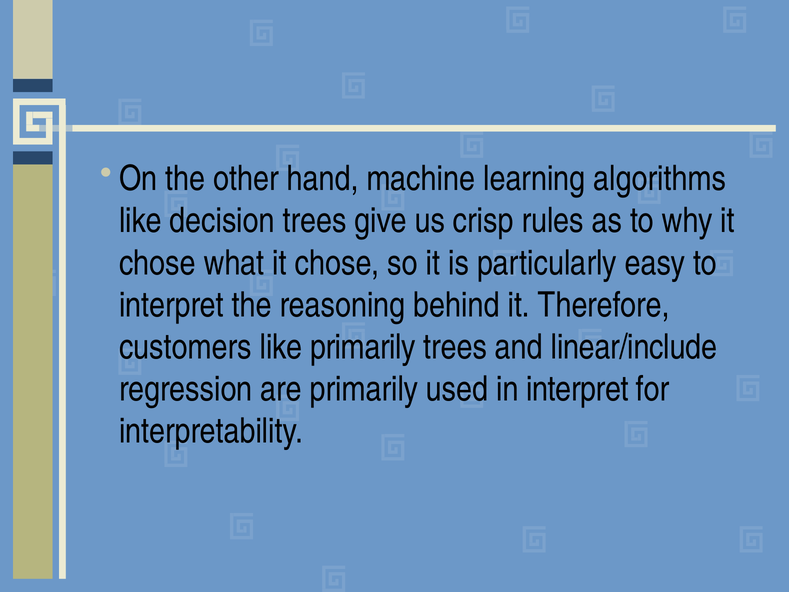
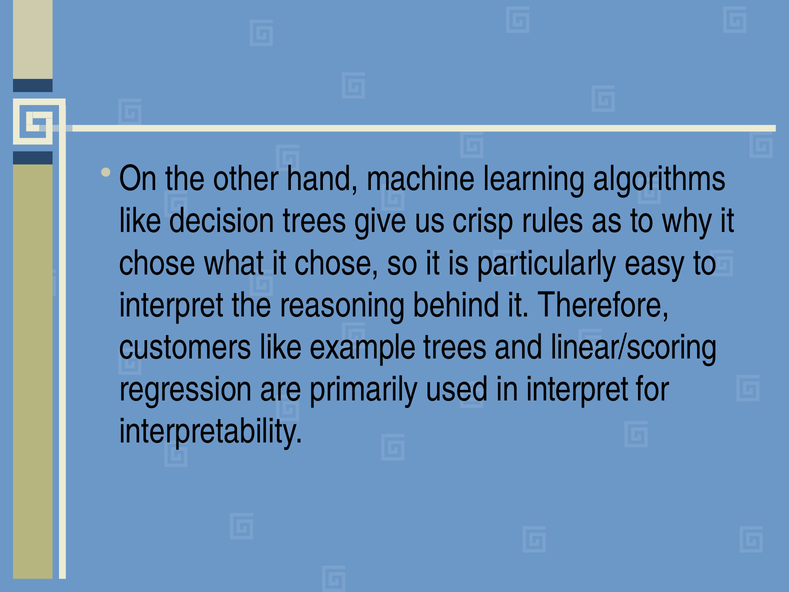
like primarily: primarily -> example (363, 347)
linear/include: linear/include -> linear/scoring (634, 347)
